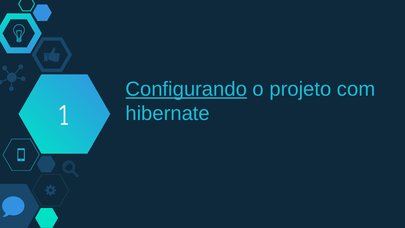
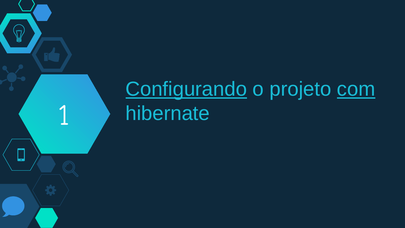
com underline: none -> present (356, 89)
